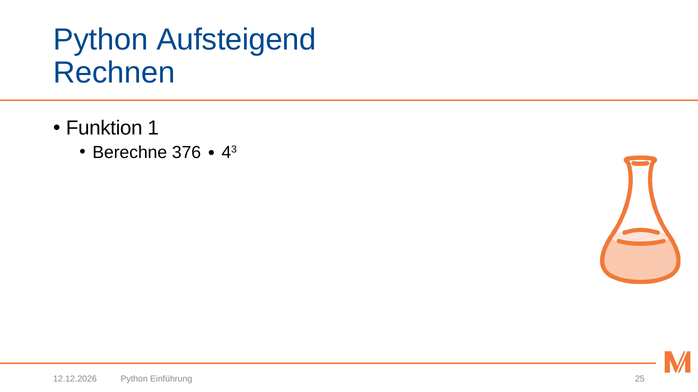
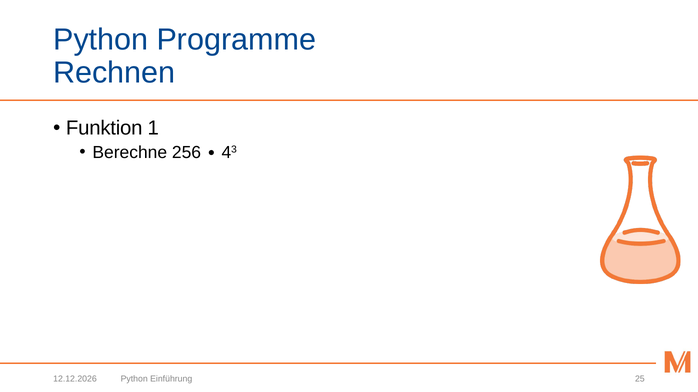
Aufsteigend: Aufsteigend -> Programme (236, 40)
376: 376 -> 256 (187, 153)
